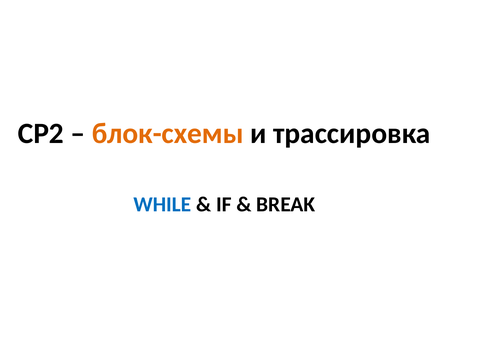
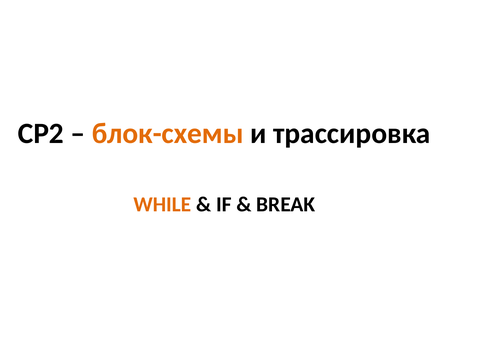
WHILE colour: blue -> orange (162, 204)
